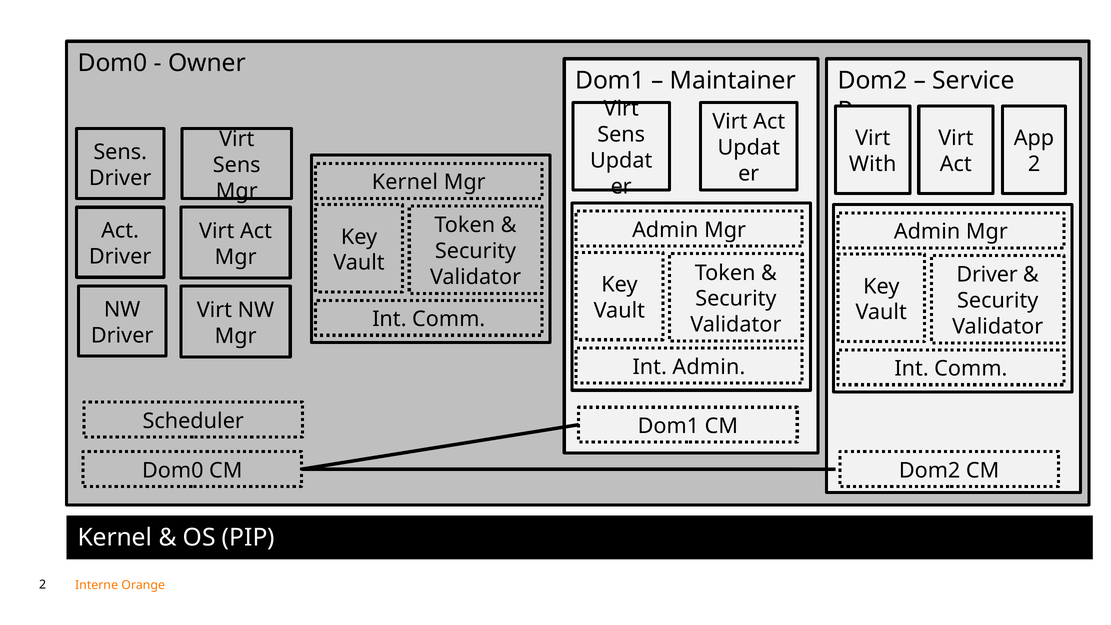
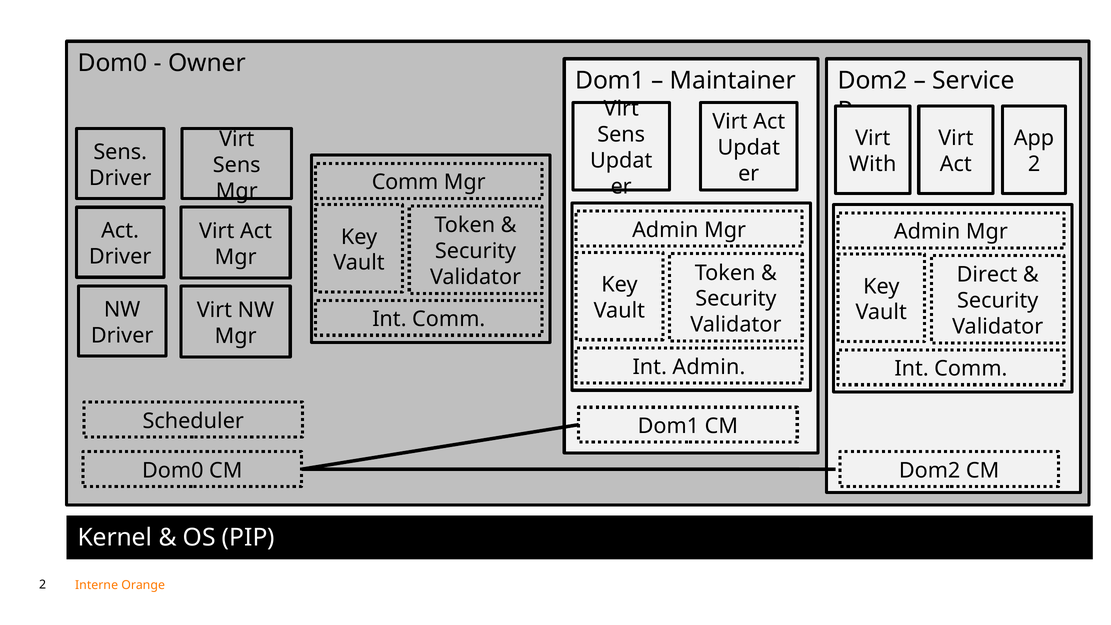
Kernel: Kernel -> Comm (405, 182)
Driver: Driver -> Direct (987, 275)
